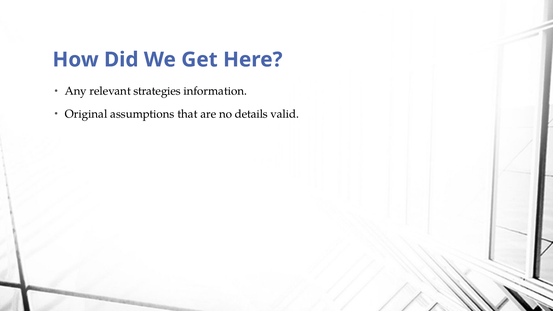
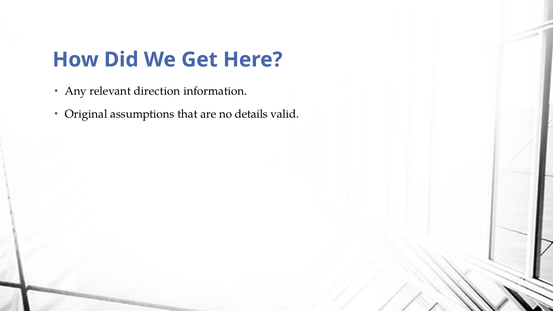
strategies: strategies -> direction (157, 91)
